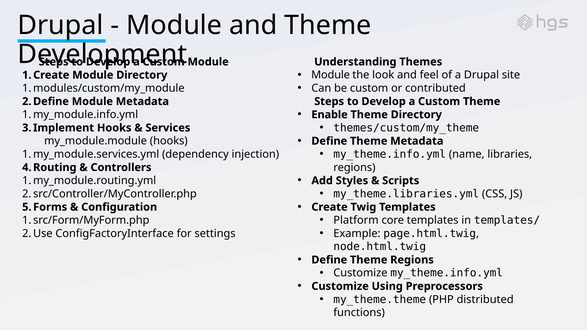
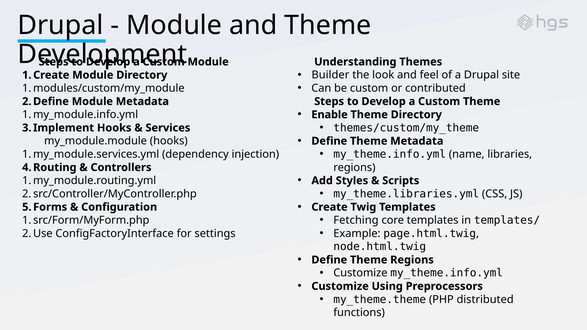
Module: Module -> Builder (330, 75)
Platform: Platform -> Fetching (356, 220)
